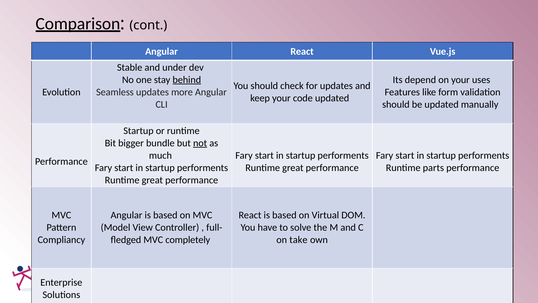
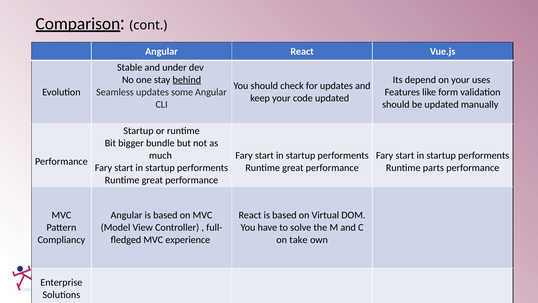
more: more -> some (182, 92)
not underline: present -> none (200, 143)
completely: completely -> experience (188, 240)
